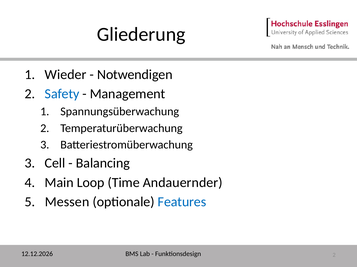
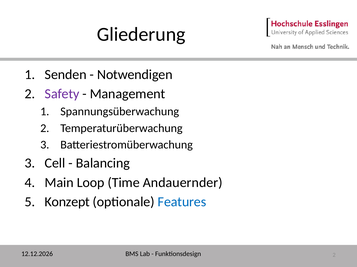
Wieder: Wieder -> Senden (66, 75)
Safety colour: blue -> purple (62, 94)
Messen: Messen -> Konzept (67, 202)
